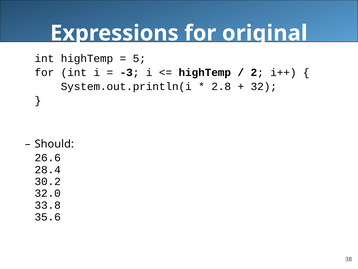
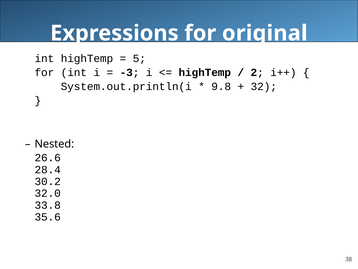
2.8: 2.8 -> 9.8 (221, 86)
Should: Should -> Nested (54, 144)
